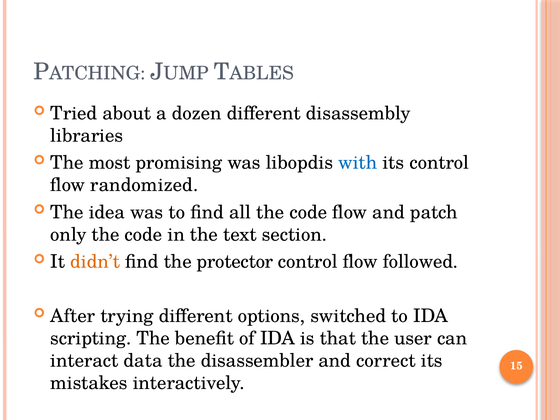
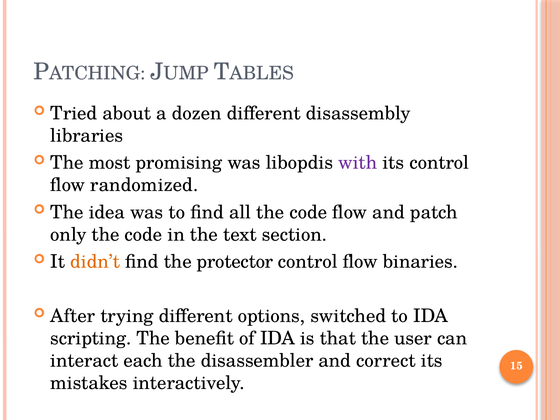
with colour: blue -> purple (358, 163)
followed: followed -> binaries (420, 262)
data: data -> each (143, 361)
